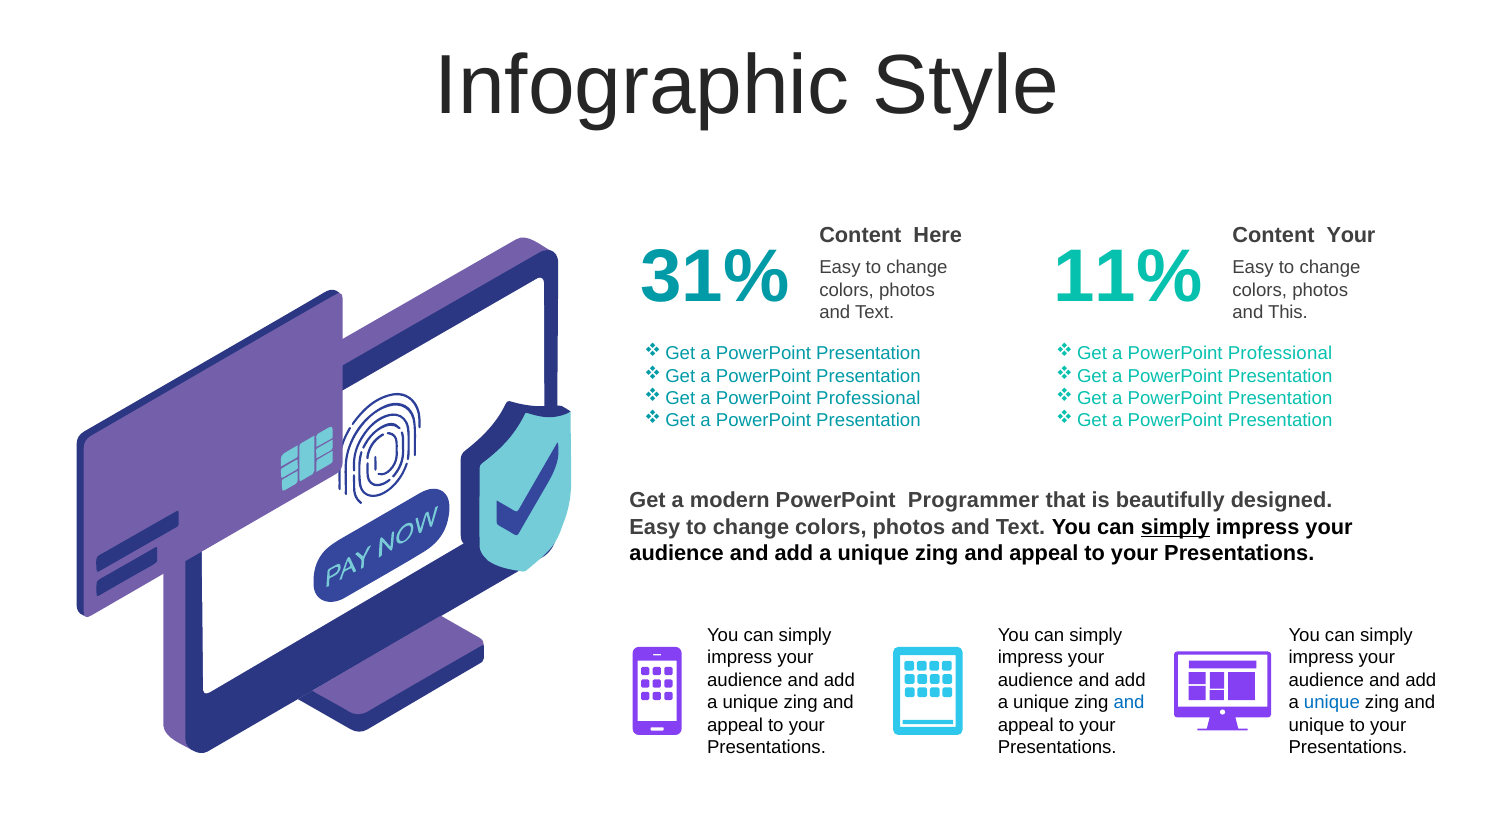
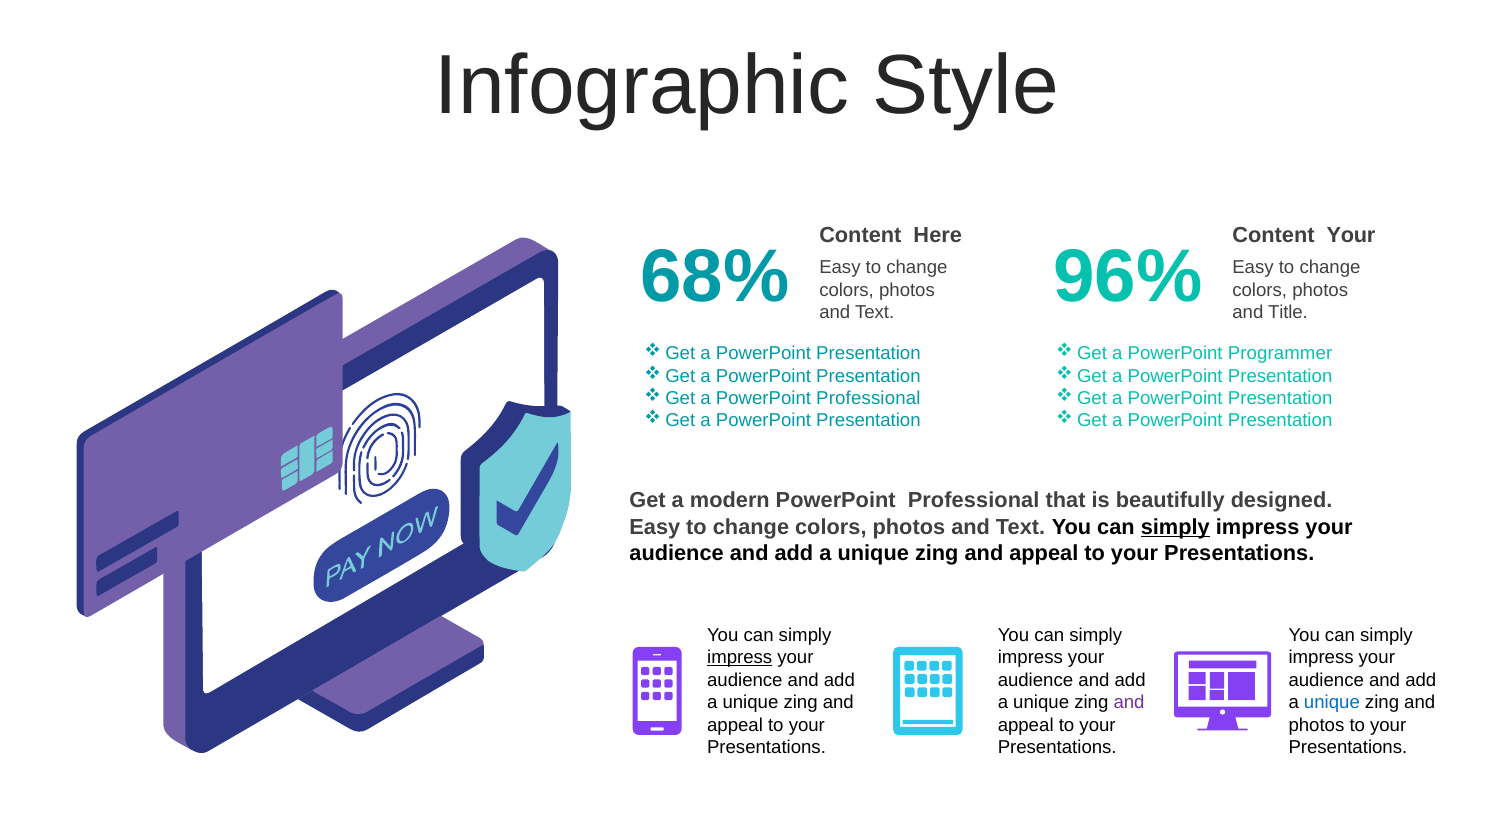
31%: 31% -> 68% (715, 277)
11%: 11% -> 96% (1128, 277)
This: This -> Title (1288, 312)
Professional: Professional -> Programmer (1280, 353)
modern PowerPoint Programmer: Programmer -> Professional (974, 501)
impress underline: none -> present (740, 658)
and colour: blue -> purple (1129, 702)
unique: unique -> photos (1316, 725)
